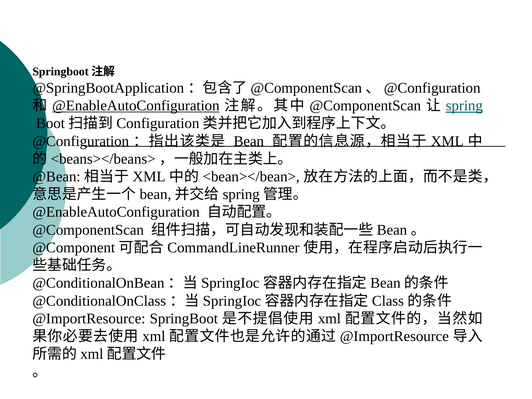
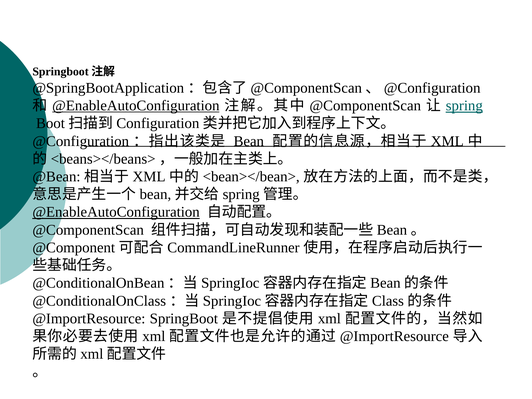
@EnableAutoConfiguration underline: none -> present (116, 212)
